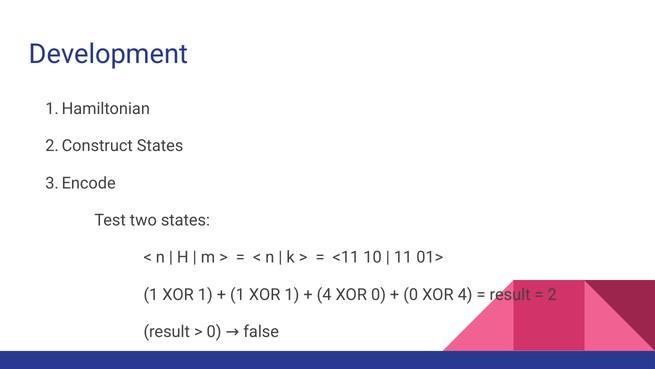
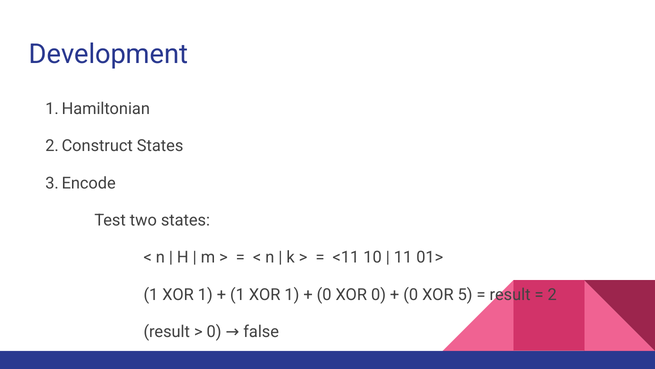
4: 4 -> 0 (324, 294)
XOR 4: 4 -> 5 (465, 294)
